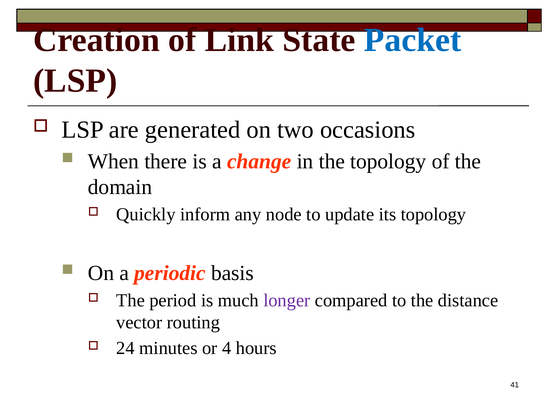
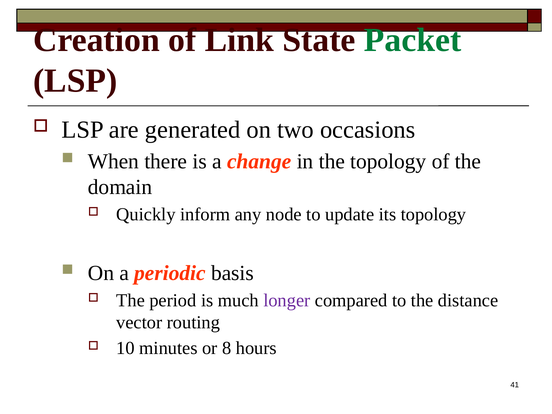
Packet colour: blue -> green (413, 40)
24: 24 -> 10 (126, 348)
4: 4 -> 8 (227, 348)
